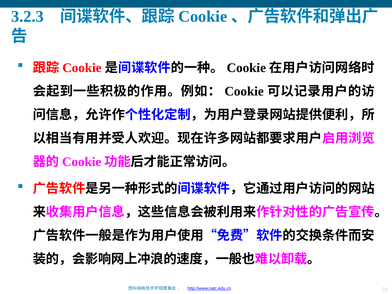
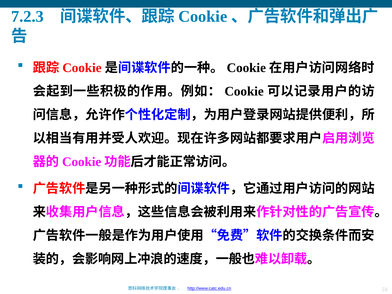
3.2.3: 3.2.3 -> 7.2.3 (28, 17)
